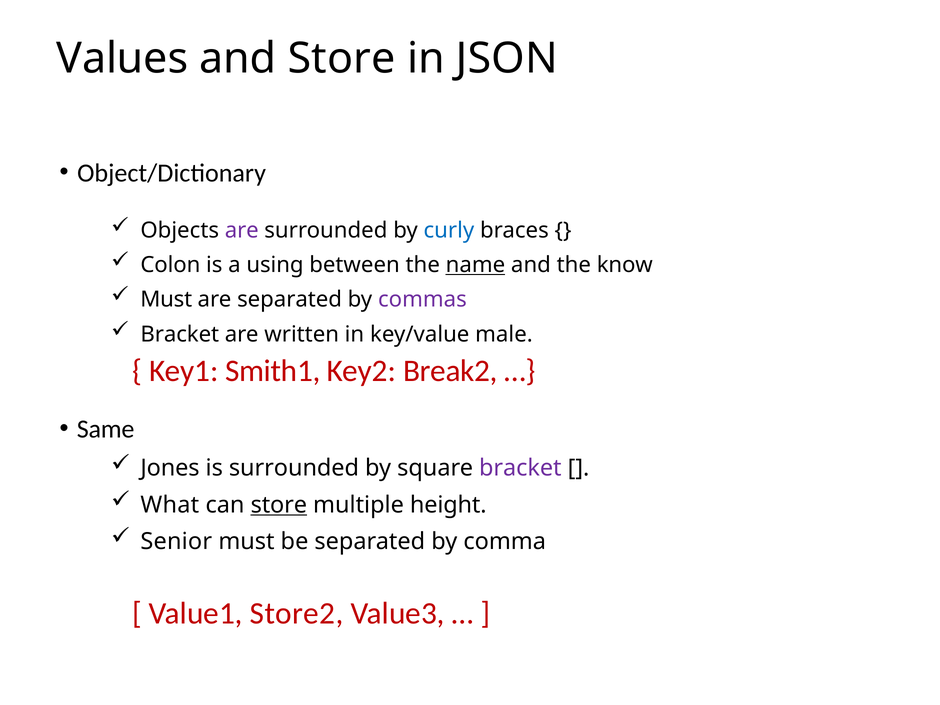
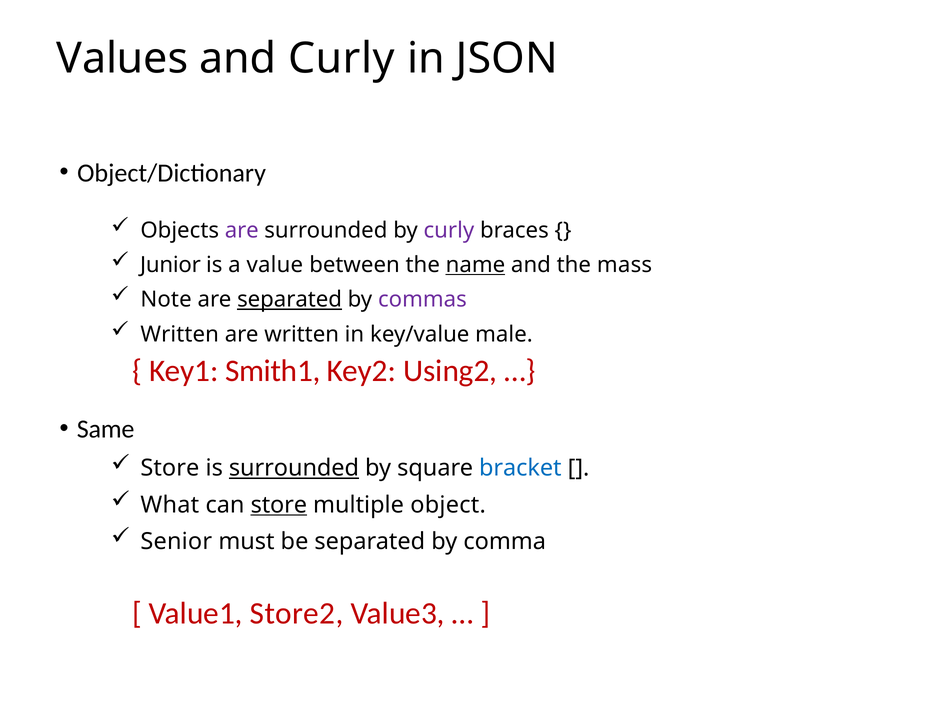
and Store: Store -> Curly (342, 58)
curly colour: blue -> purple (449, 230)
Colon: Colon -> Junior (170, 265)
using: using -> value (275, 265)
know: know -> mass (625, 265)
Must: Must -> Note (166, 300)
separated underline: none -> present (290, 300)
Bracket: Bracket -> Written (180, 334)
Break2: Break2 -> Using2 (450, 371)
Jones: Jones -> Store (170, 468)
surrounded underline: none -> present (294, 468)
bracket colour: purple -> blue (520, 468)
height: height -> object (448, 505)
